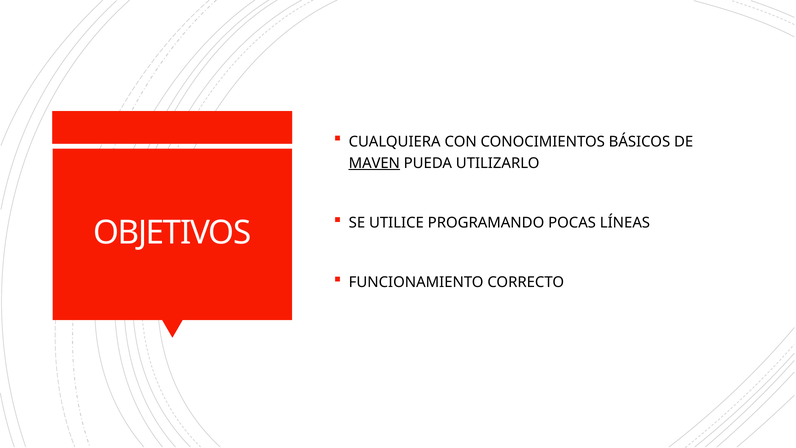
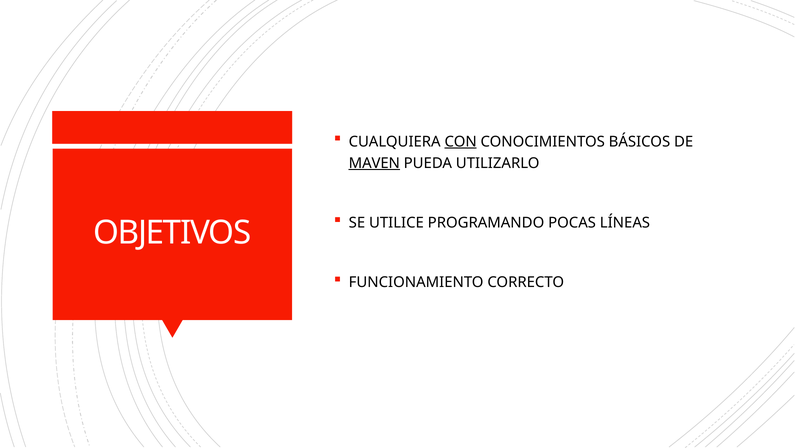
CON underline: none -> present (461, 142)
